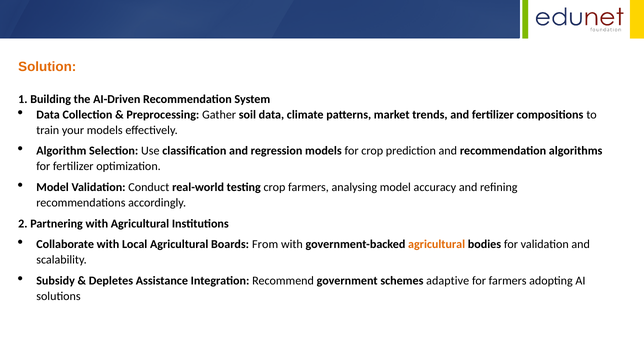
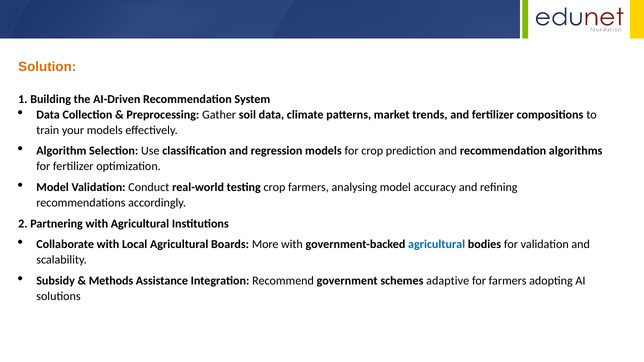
From: From -> More (265, 245)
agricultural colour: orange -> blue (437, 245)
Depletes: Depletes -> Methods (111, 281)
